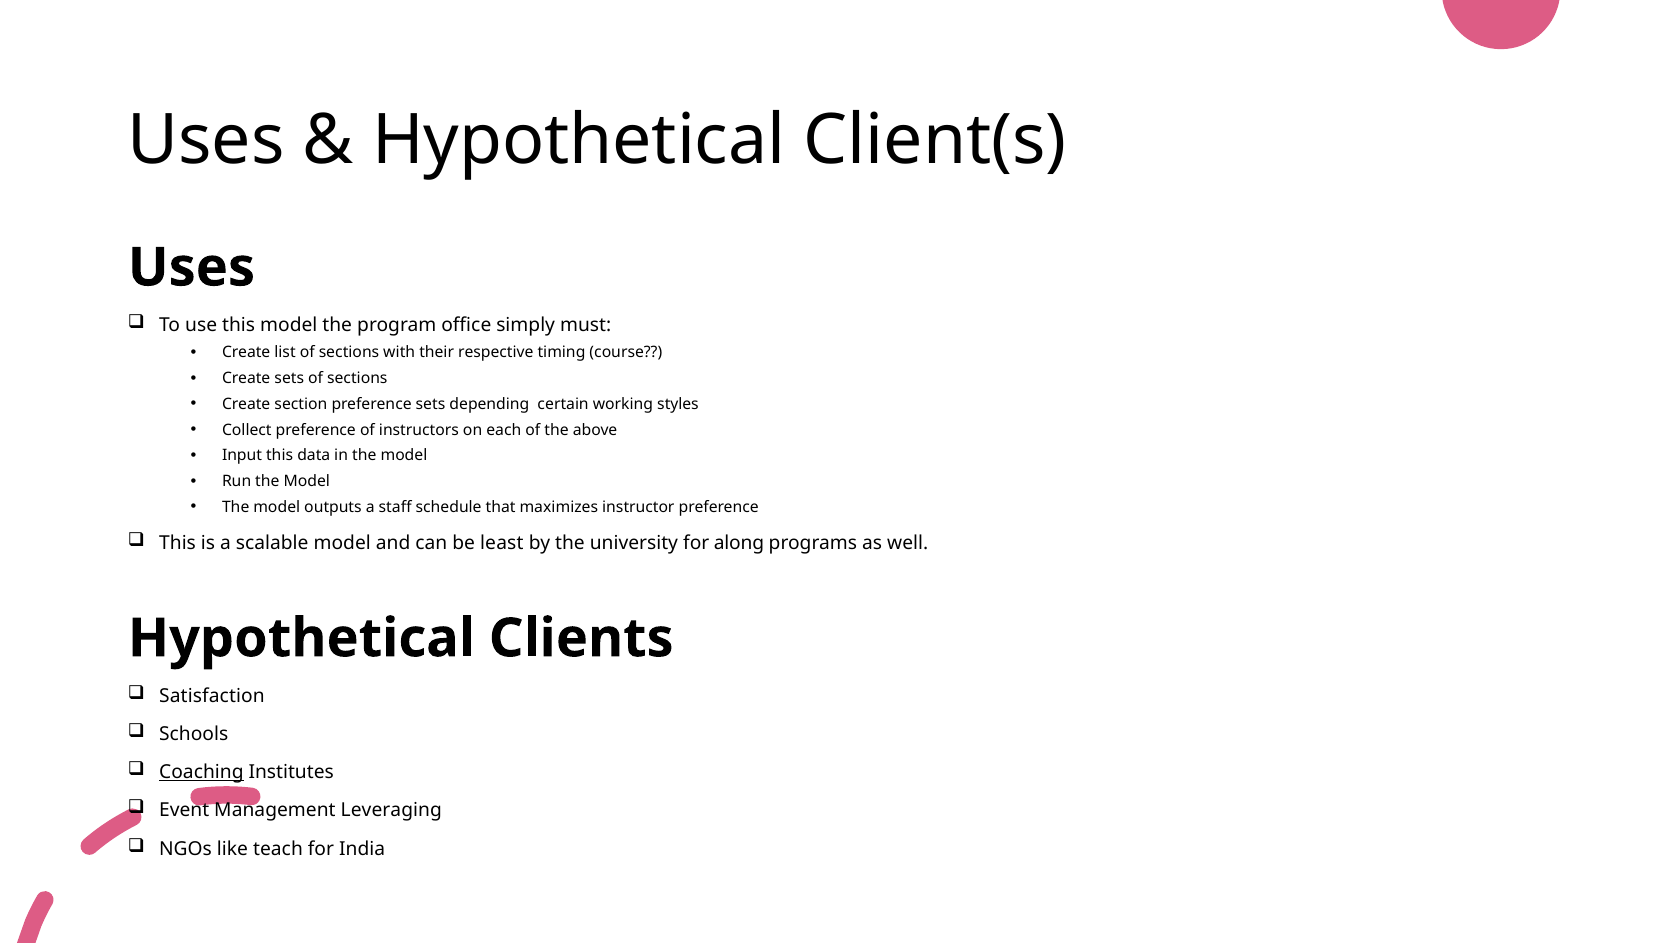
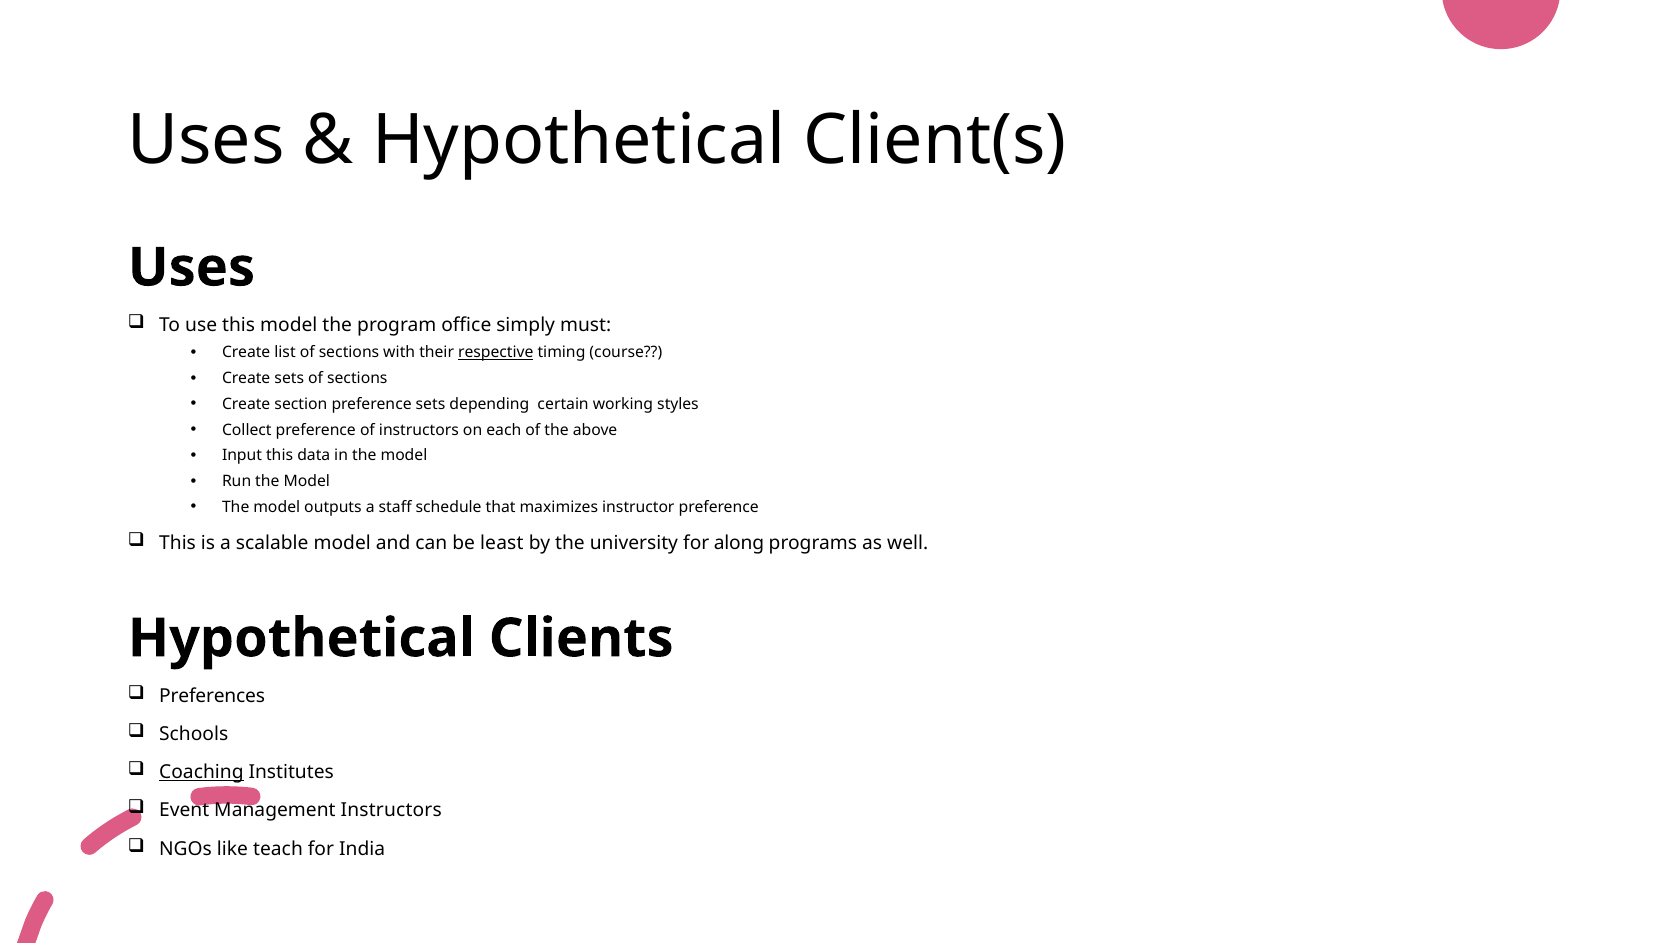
respective underline: none -> present (496, 353)
Satisfaction: Satisfaction -> Preferences (212, 696)
Management Leveraging: Leveraging -> Instructors (391, 810)
